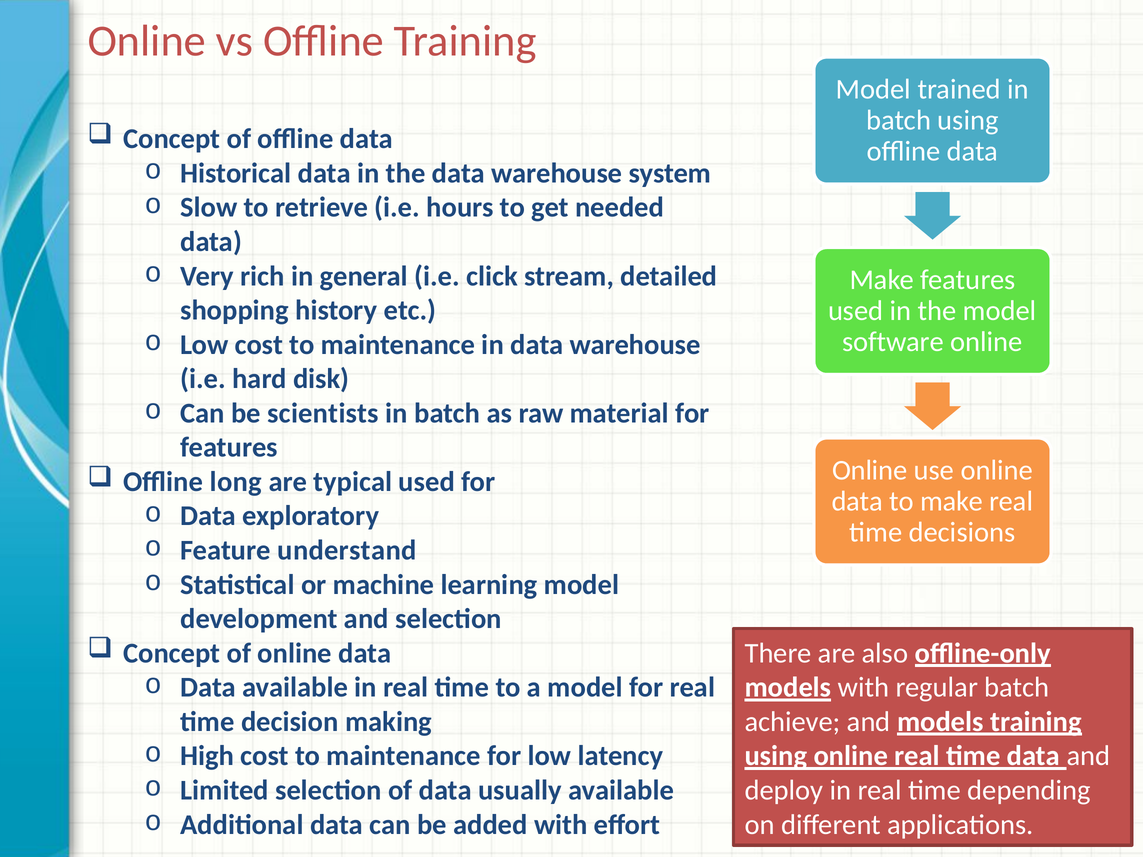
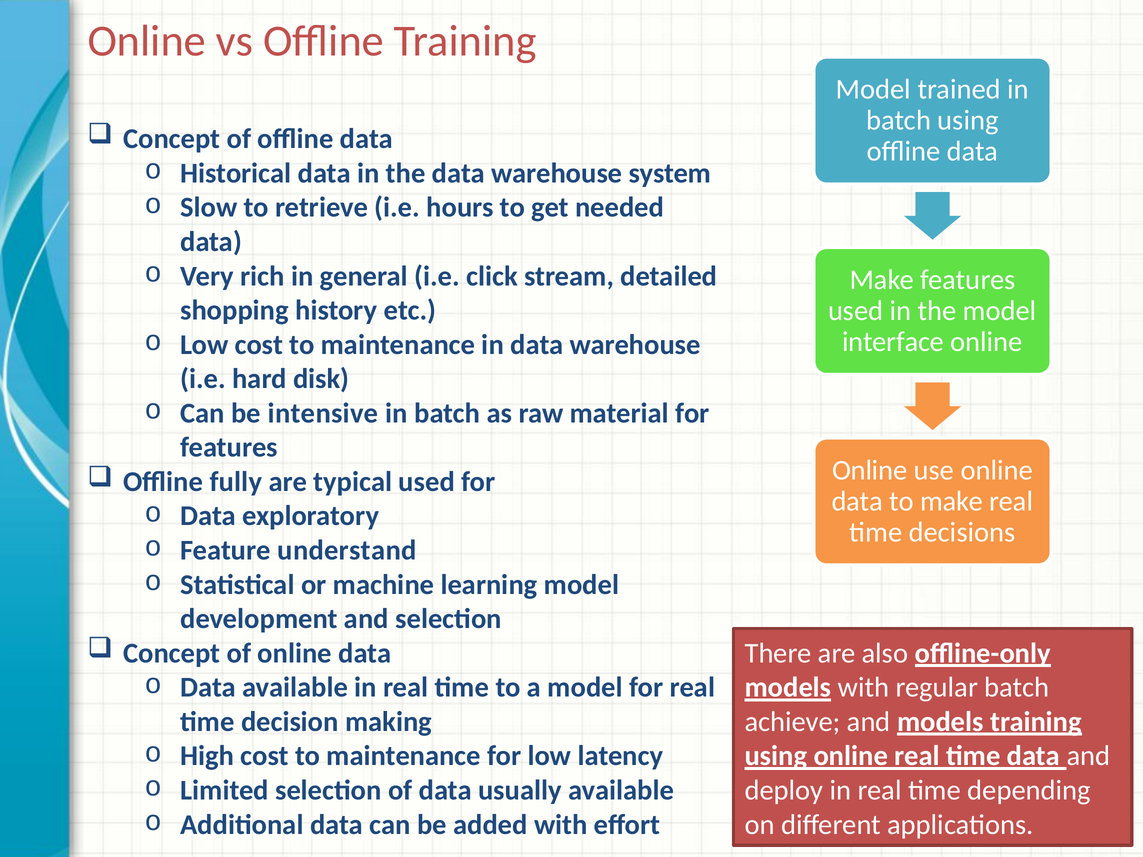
software: software -> interface (893, 342)
scientists: scientists -> intensive (323, 413)
long: long -> fully (236, 482)
